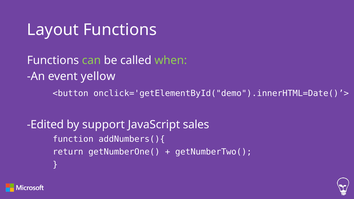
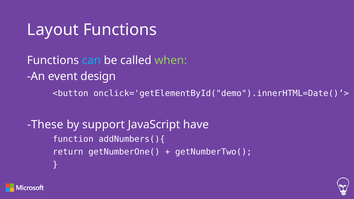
can colour: light green -> light blue (91, 60)
yellow: yellow -> design (98, 76)
Edited: Edited -> These (45, 125)
sales: sales -> have (196, 125)
